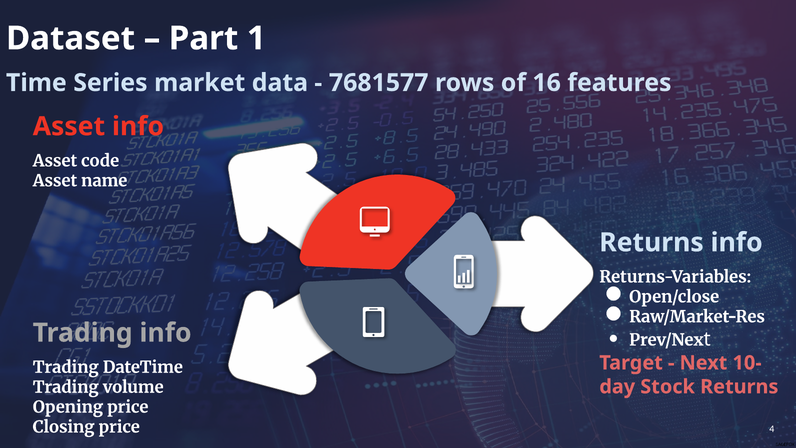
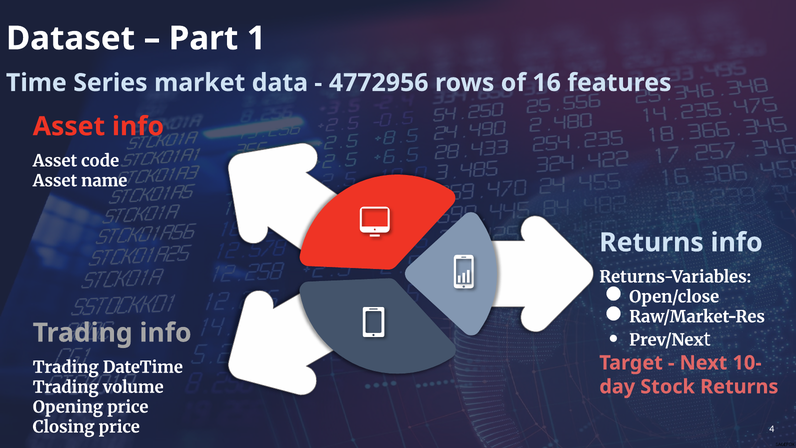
7681577: 7681577 -> 4772956 (379, 83)
